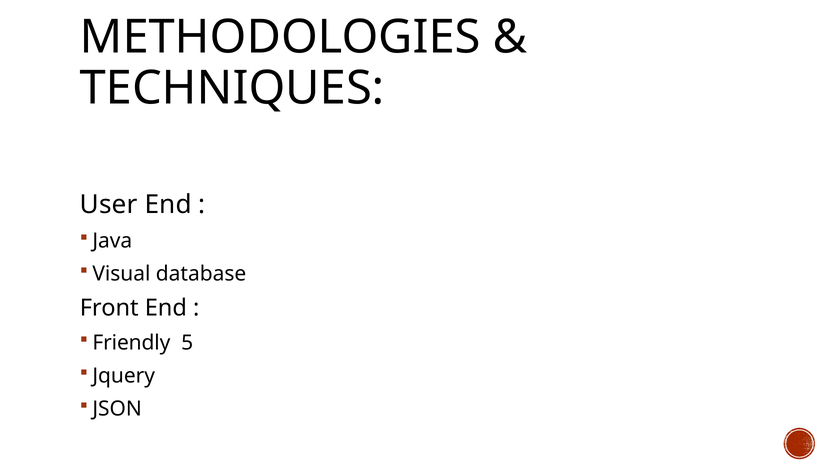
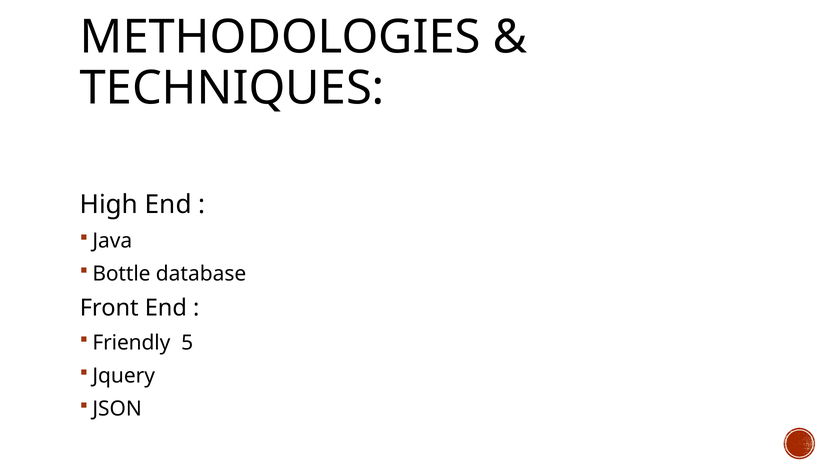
User: User -> High (109, 205)
Visual: Visual -> Bottle (121, 274)
